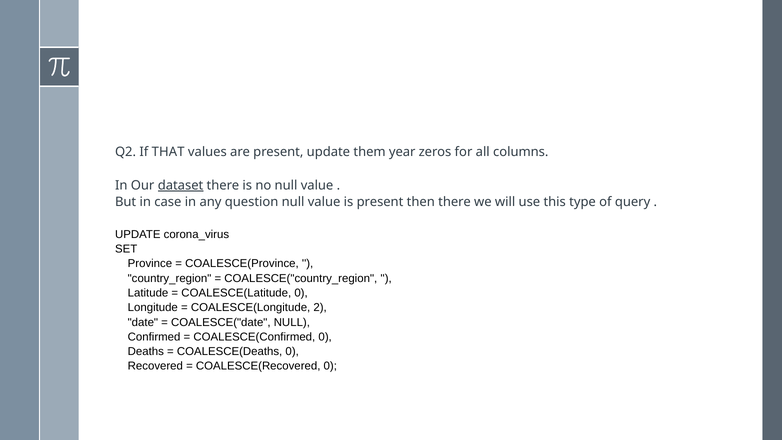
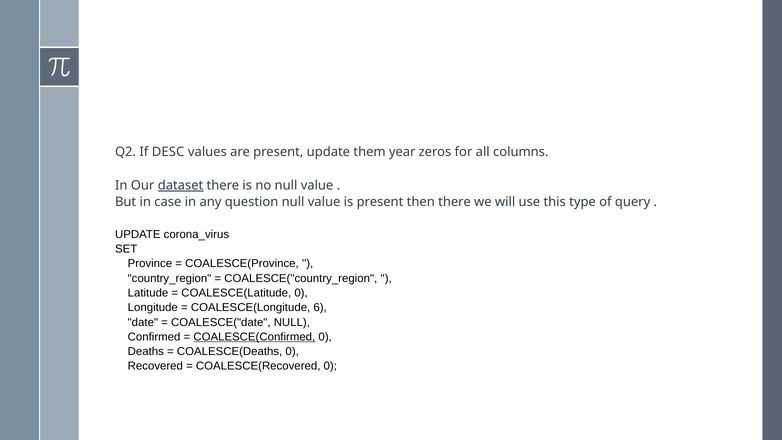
THAT: THAT -> DESC (168, 152)
2: 2 -> 6 (320, 308)
COALESCE(Confirmed underline: none -> present (254, 337)
